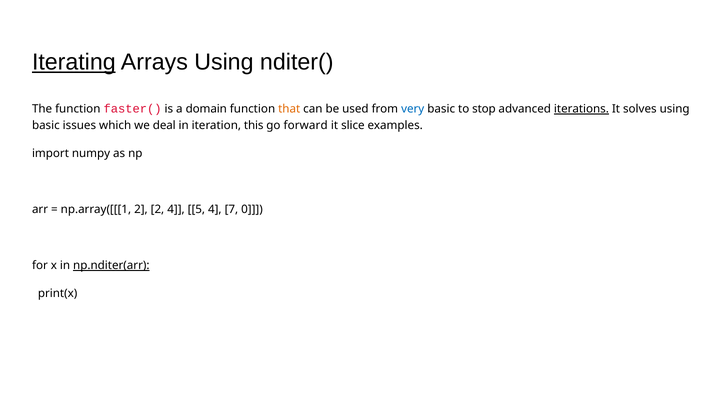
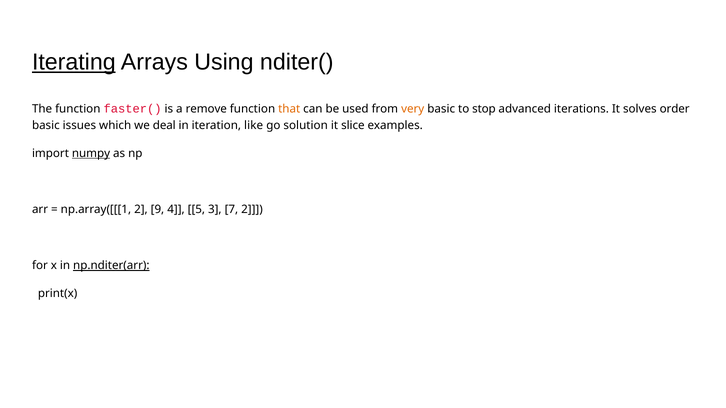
domain: domain -> remove (206, 109)
very colour: blue -> orange (413, 109)
iterations underline: present -> none (581, 109)
solves using: using -> order (675, 109)
this: this -> like (254, 125)
forward: forward -> solution (306, 125)
numpy underline: none -> present (91, 153)
2 2: 2 -> 9 (157, 210)
5 4: 4 -> 3 (215, 210)
7 0: 0 -> 2 (252, 210)
